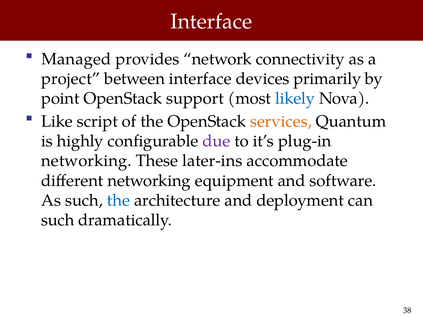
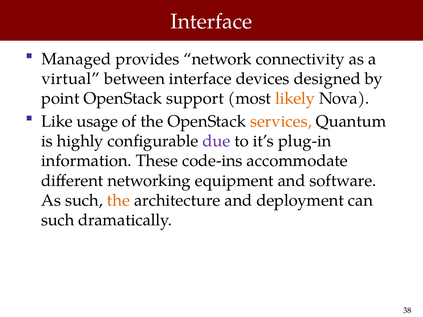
project: project -> virtual (71, 79)
primarily: primarily -> designed (327, 79)
likely colour: blue -> orange (295, 98)
script: script -> usage (97, 122)
networking: networking -> information (86, 161)
later-ins: later-ins -> code-ins (212, 161)
the colour: blue -> orange (118, 201)
